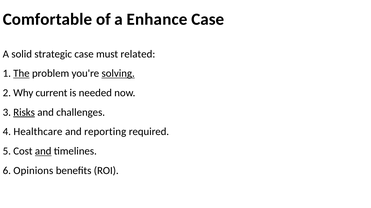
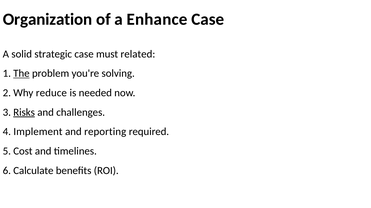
Comfortable: Comfortable -> Organization (48, 19)
solving underline: present -> none (118, 74)
current: current -> reduce (51, 93)
Healthcare: Healthcare -> Implement (38, 132)
and underline: present -> none (43, 152)
Opinions: Opinions -> Calculate (33, 171)
